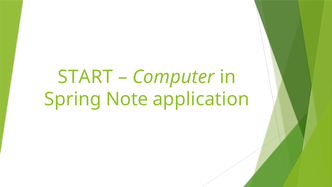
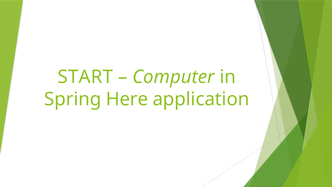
Note: Note -> Here (127, 99)
